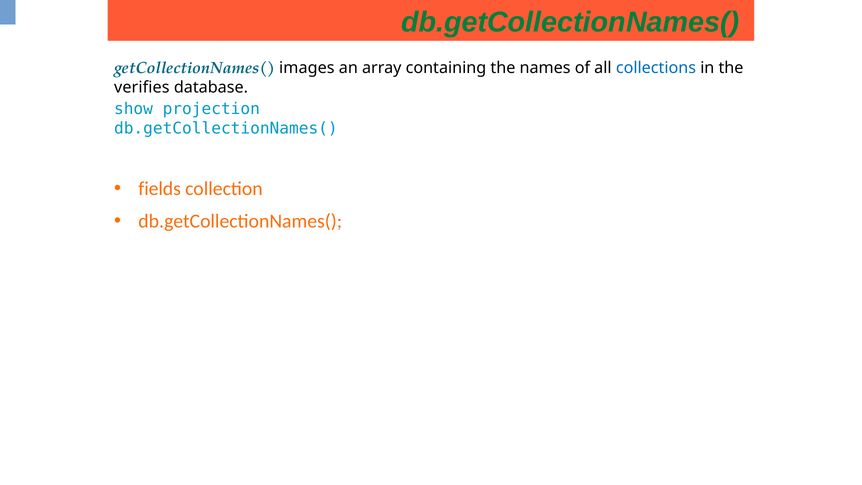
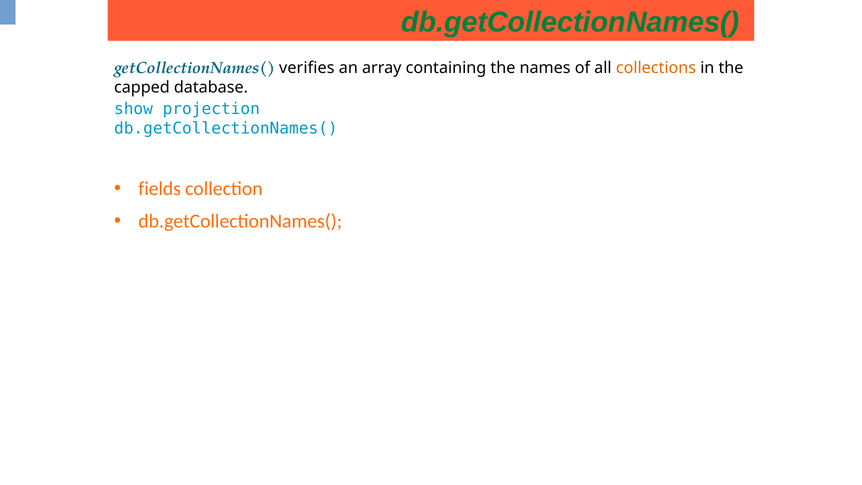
images: images -> verifies (307, 68)
collections colour: blue -> orange (656, 68)
verifies: verifies -> capped (142, 87)
